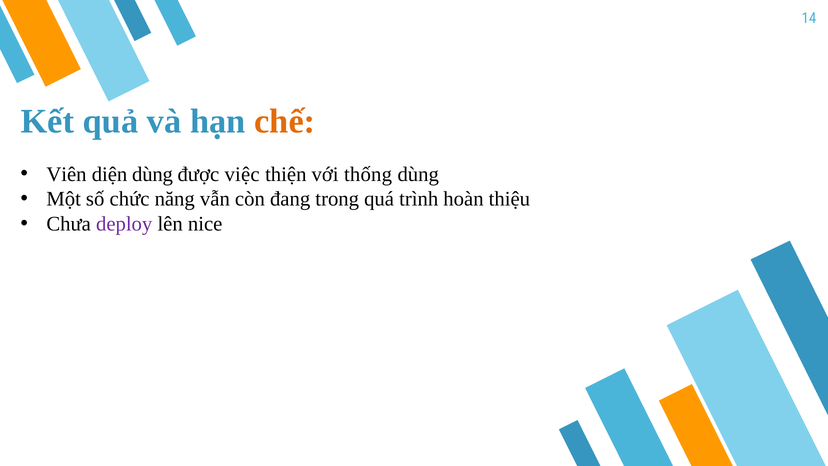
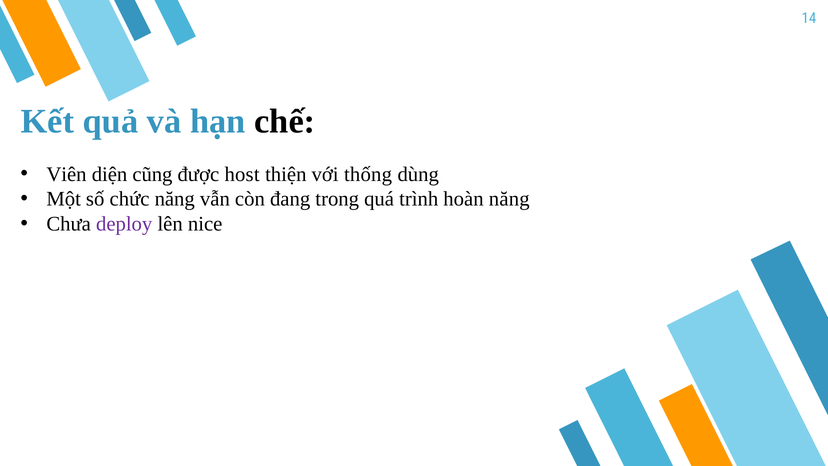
chế colour: orange -> black (285, 121)
diện dùng: dùng -> cũng (152, 174)
việc: việc -> host (242, 174)
hoàn thiệu: thiệu -> năng (509, 199)
